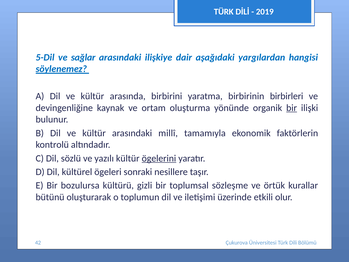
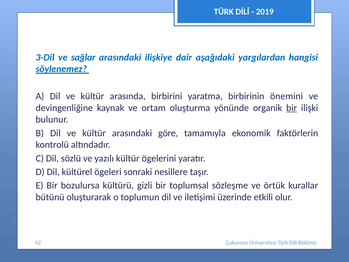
5-Dil: 5-Dil -> 3-Dil (45, 57)
birbirleri: birbirleri -> önemini (287, 96)
millî: millî -> göre (168, 133)
ögelerini underline: present -> none (159, 158)
